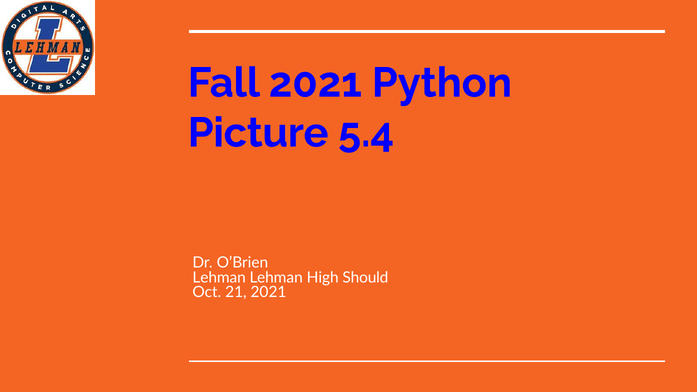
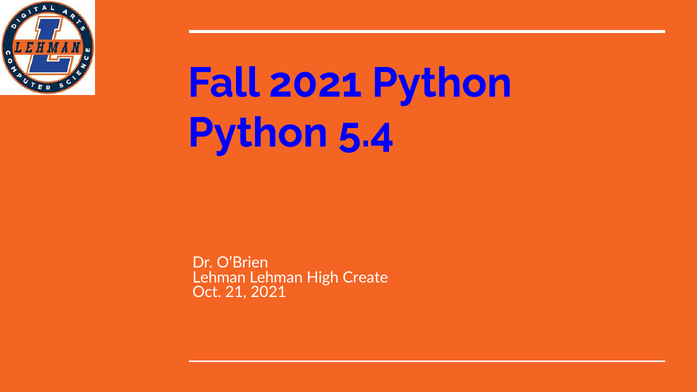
Picture: Picture -> Python (258, 133)
Should: Should -> Create (365, 277)
